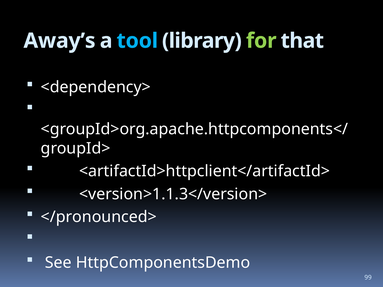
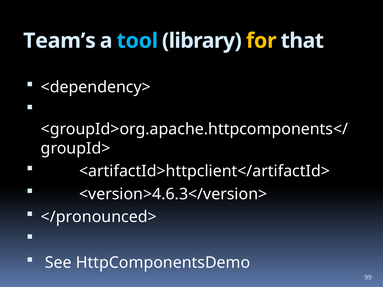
Away’s: Away’s -> Team’s (60, 41)
for colour: light green -> yellow (261, 41)
<version>1.1.3</version>: <version>1.1.3</version> -> <version>4.6.3</version> (173, 194)
